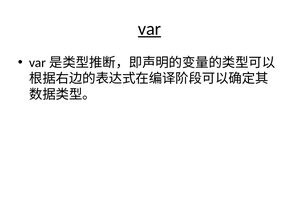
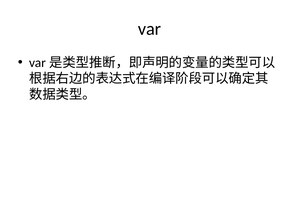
var underline: present -> none (150, 29)
